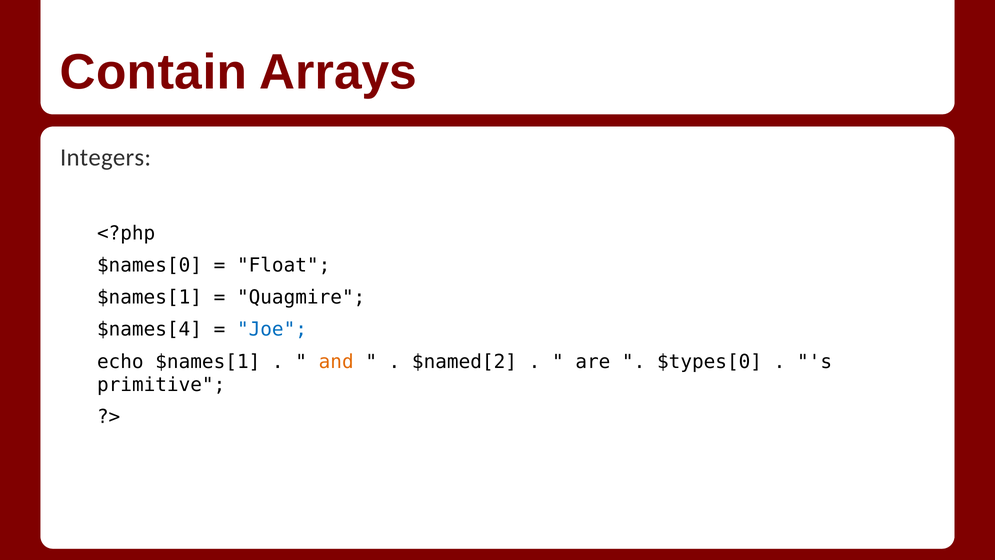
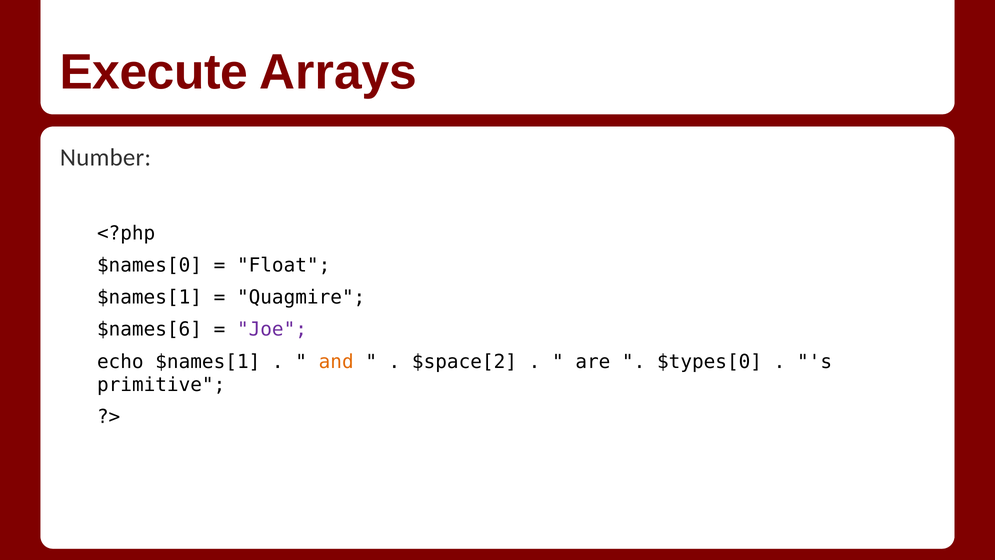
Contain: Contain -> Execute (154, 72)
Integers: Integers -> Number (106, 157)
$names[4: $names[4 -> $names[6 (149, 329)
Joe colour: blue -> purple (272, 329)
$named[2: $named[2 -> $space[2 (464, 361)
